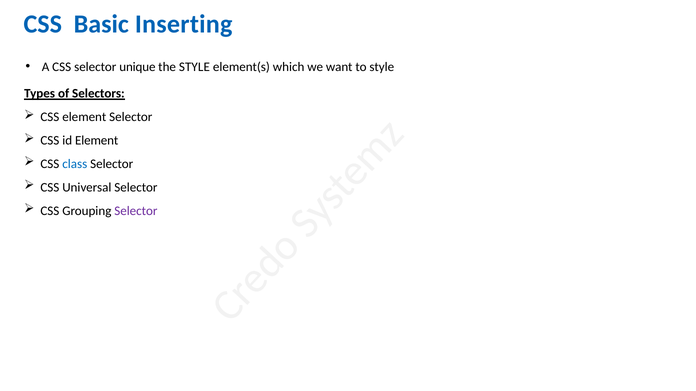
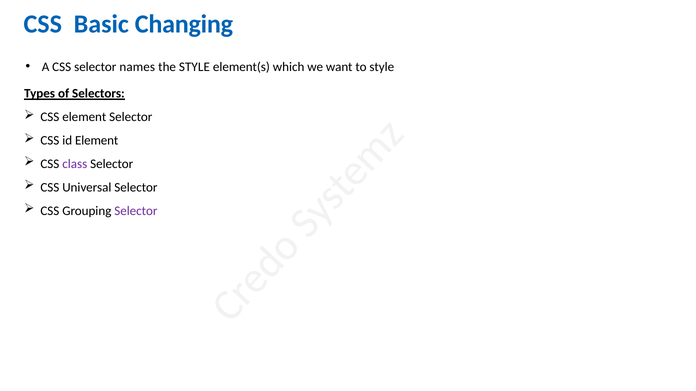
Inserting: Inserting -> Changing (184, 24)
unique: unique -> names (137, 67)
class colour: blue -> purple (75, 164)
